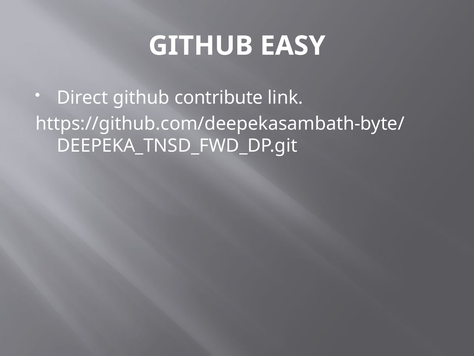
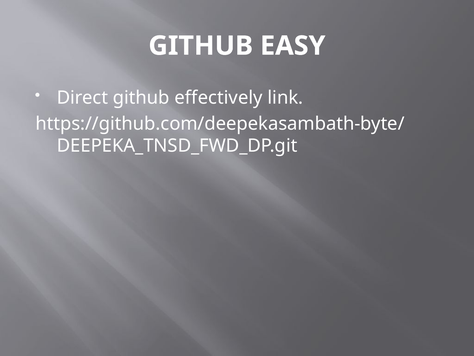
contribute: contribute -> effectively (219, 98)
